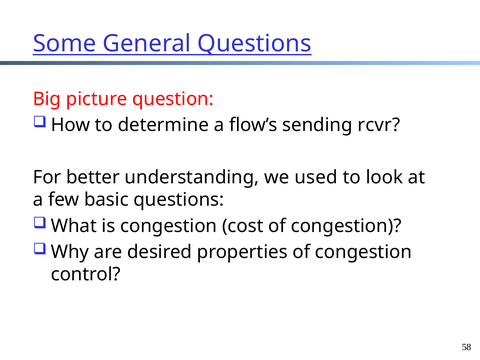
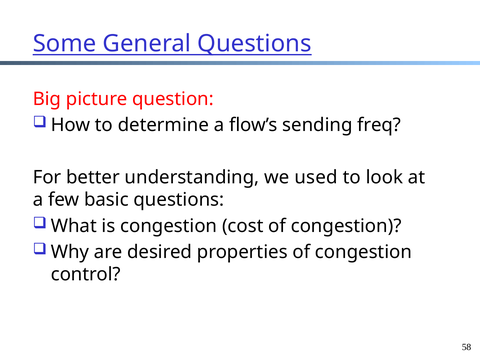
rcvr: rcvr -> freq (379, 125)
